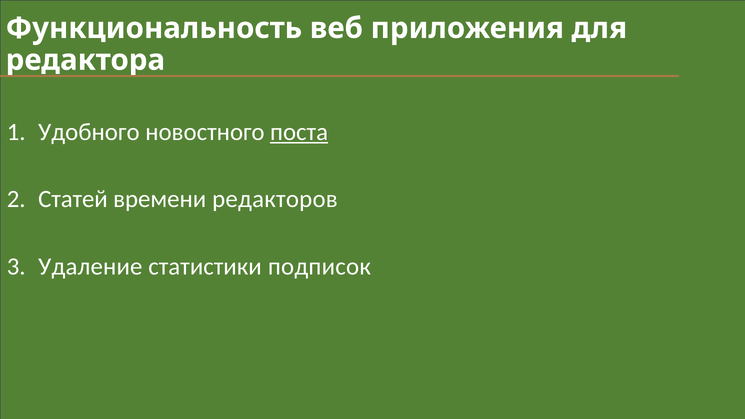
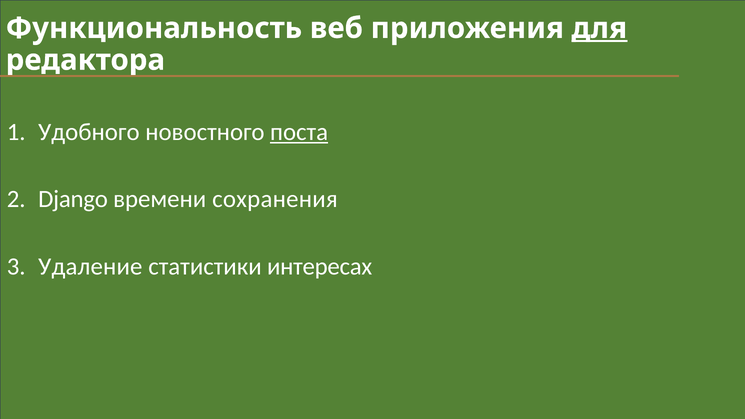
для underline: none -> present (599, 28)
Статей: Статей -> Django (73, 199)
редакторов: редакторов -> сохранения (275, 199)
подписок: подписок -> интересах (320, 267)
